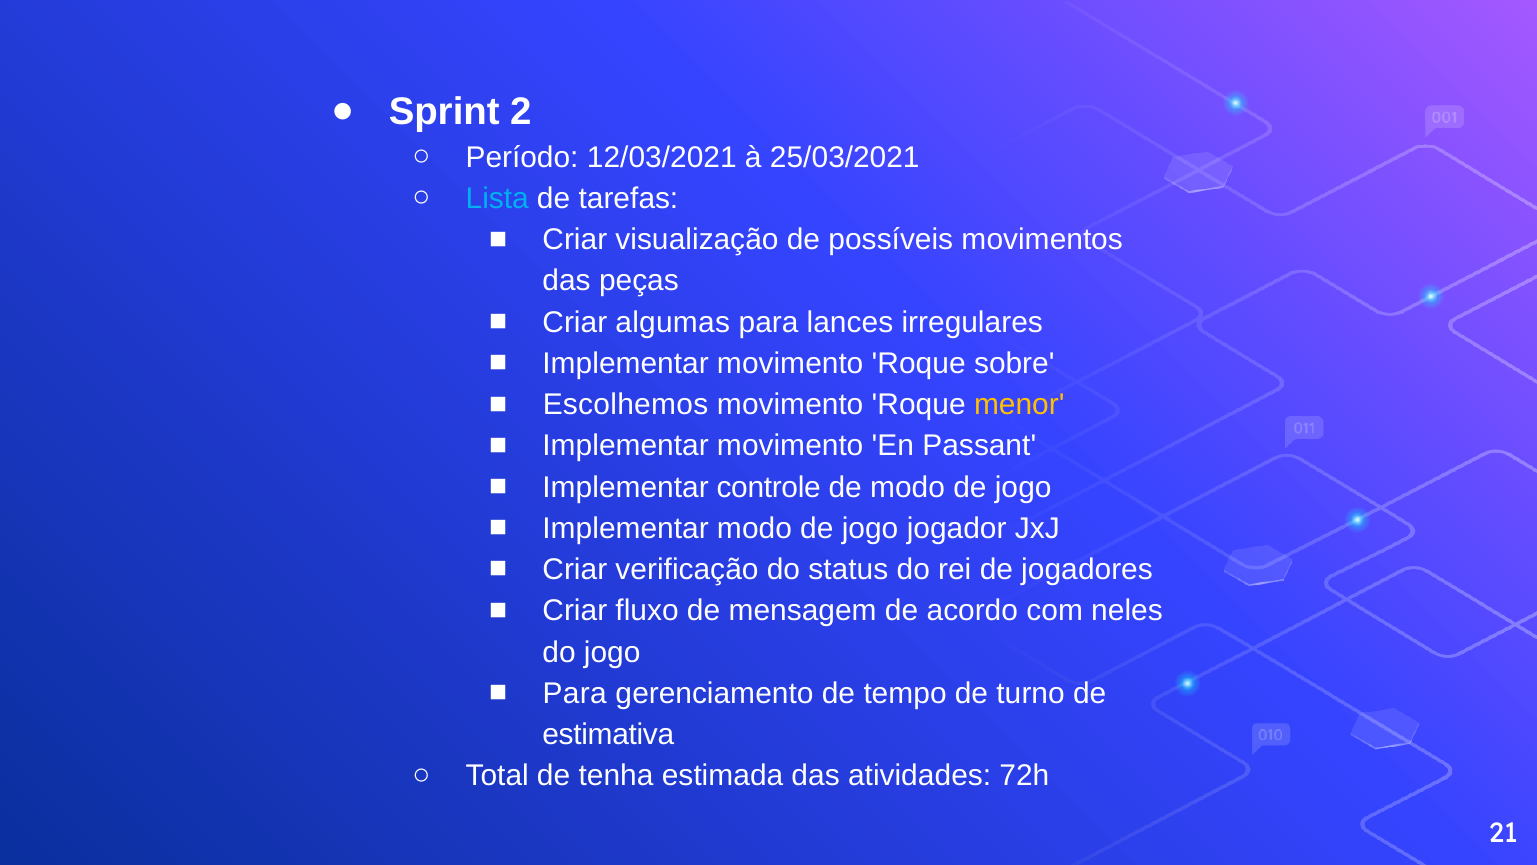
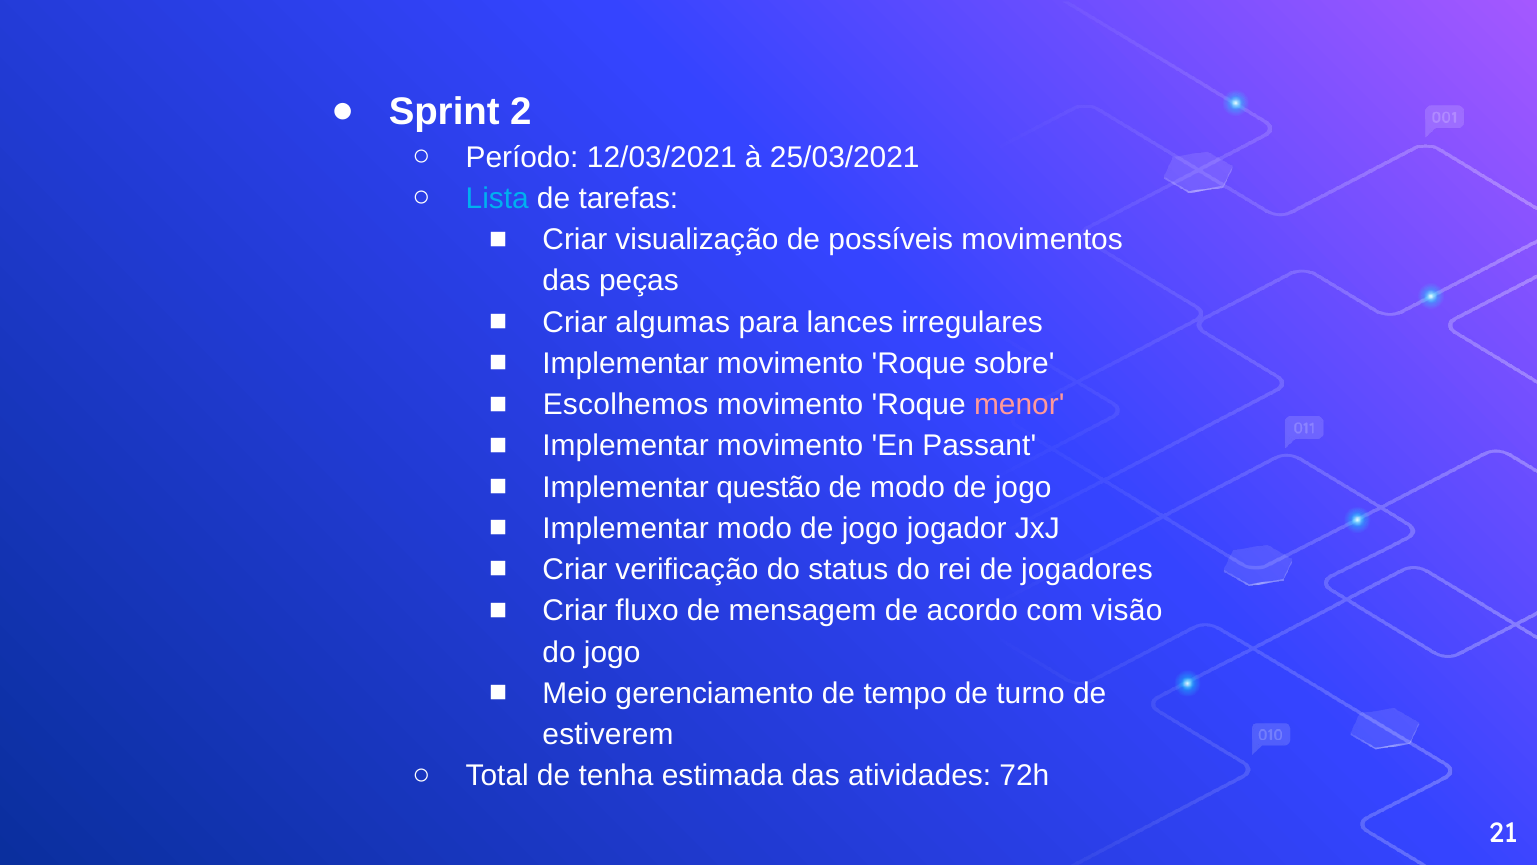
menor colour: yellow -> pink (1019, 405)
controle: controle -> questão (769, 487)
neles: neles -> visão (1127, 611)
Para: Para -> Meio (575, 693)
estimativa: estimativa -> estiverem (608, 734)
